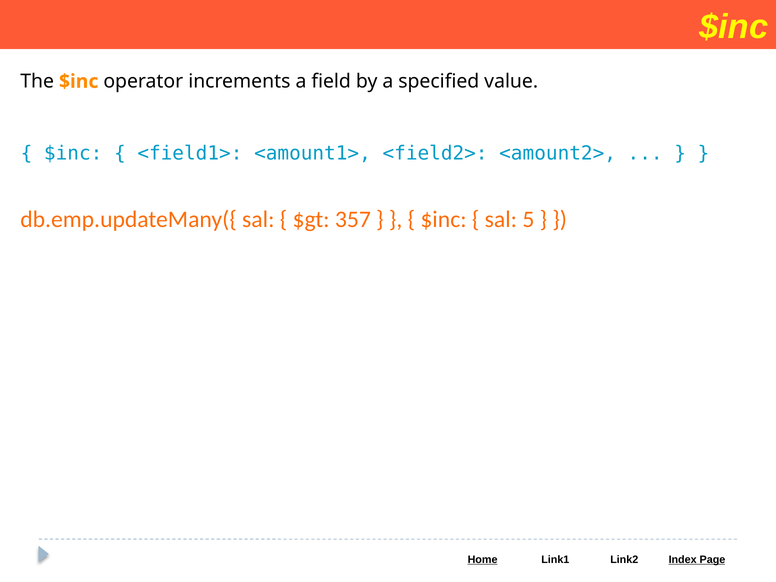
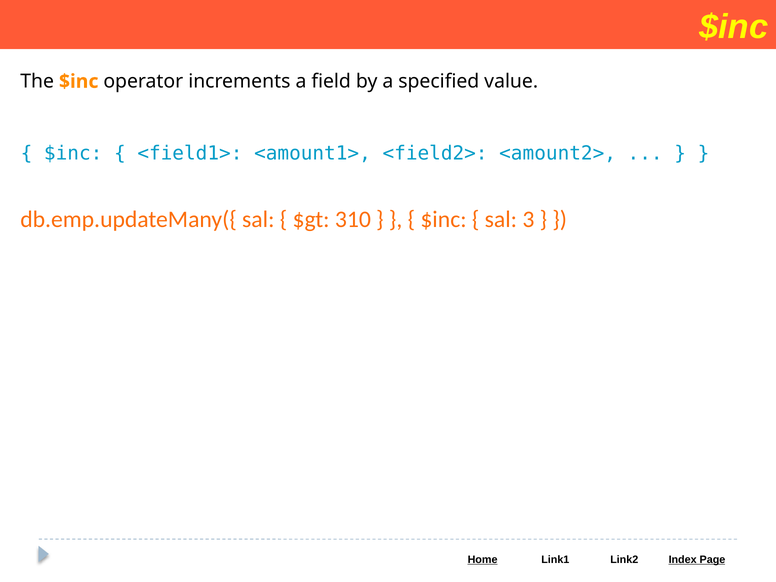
357: 357 -> 310 (353, 220)
5: 5 -> 3 (528, 220)
